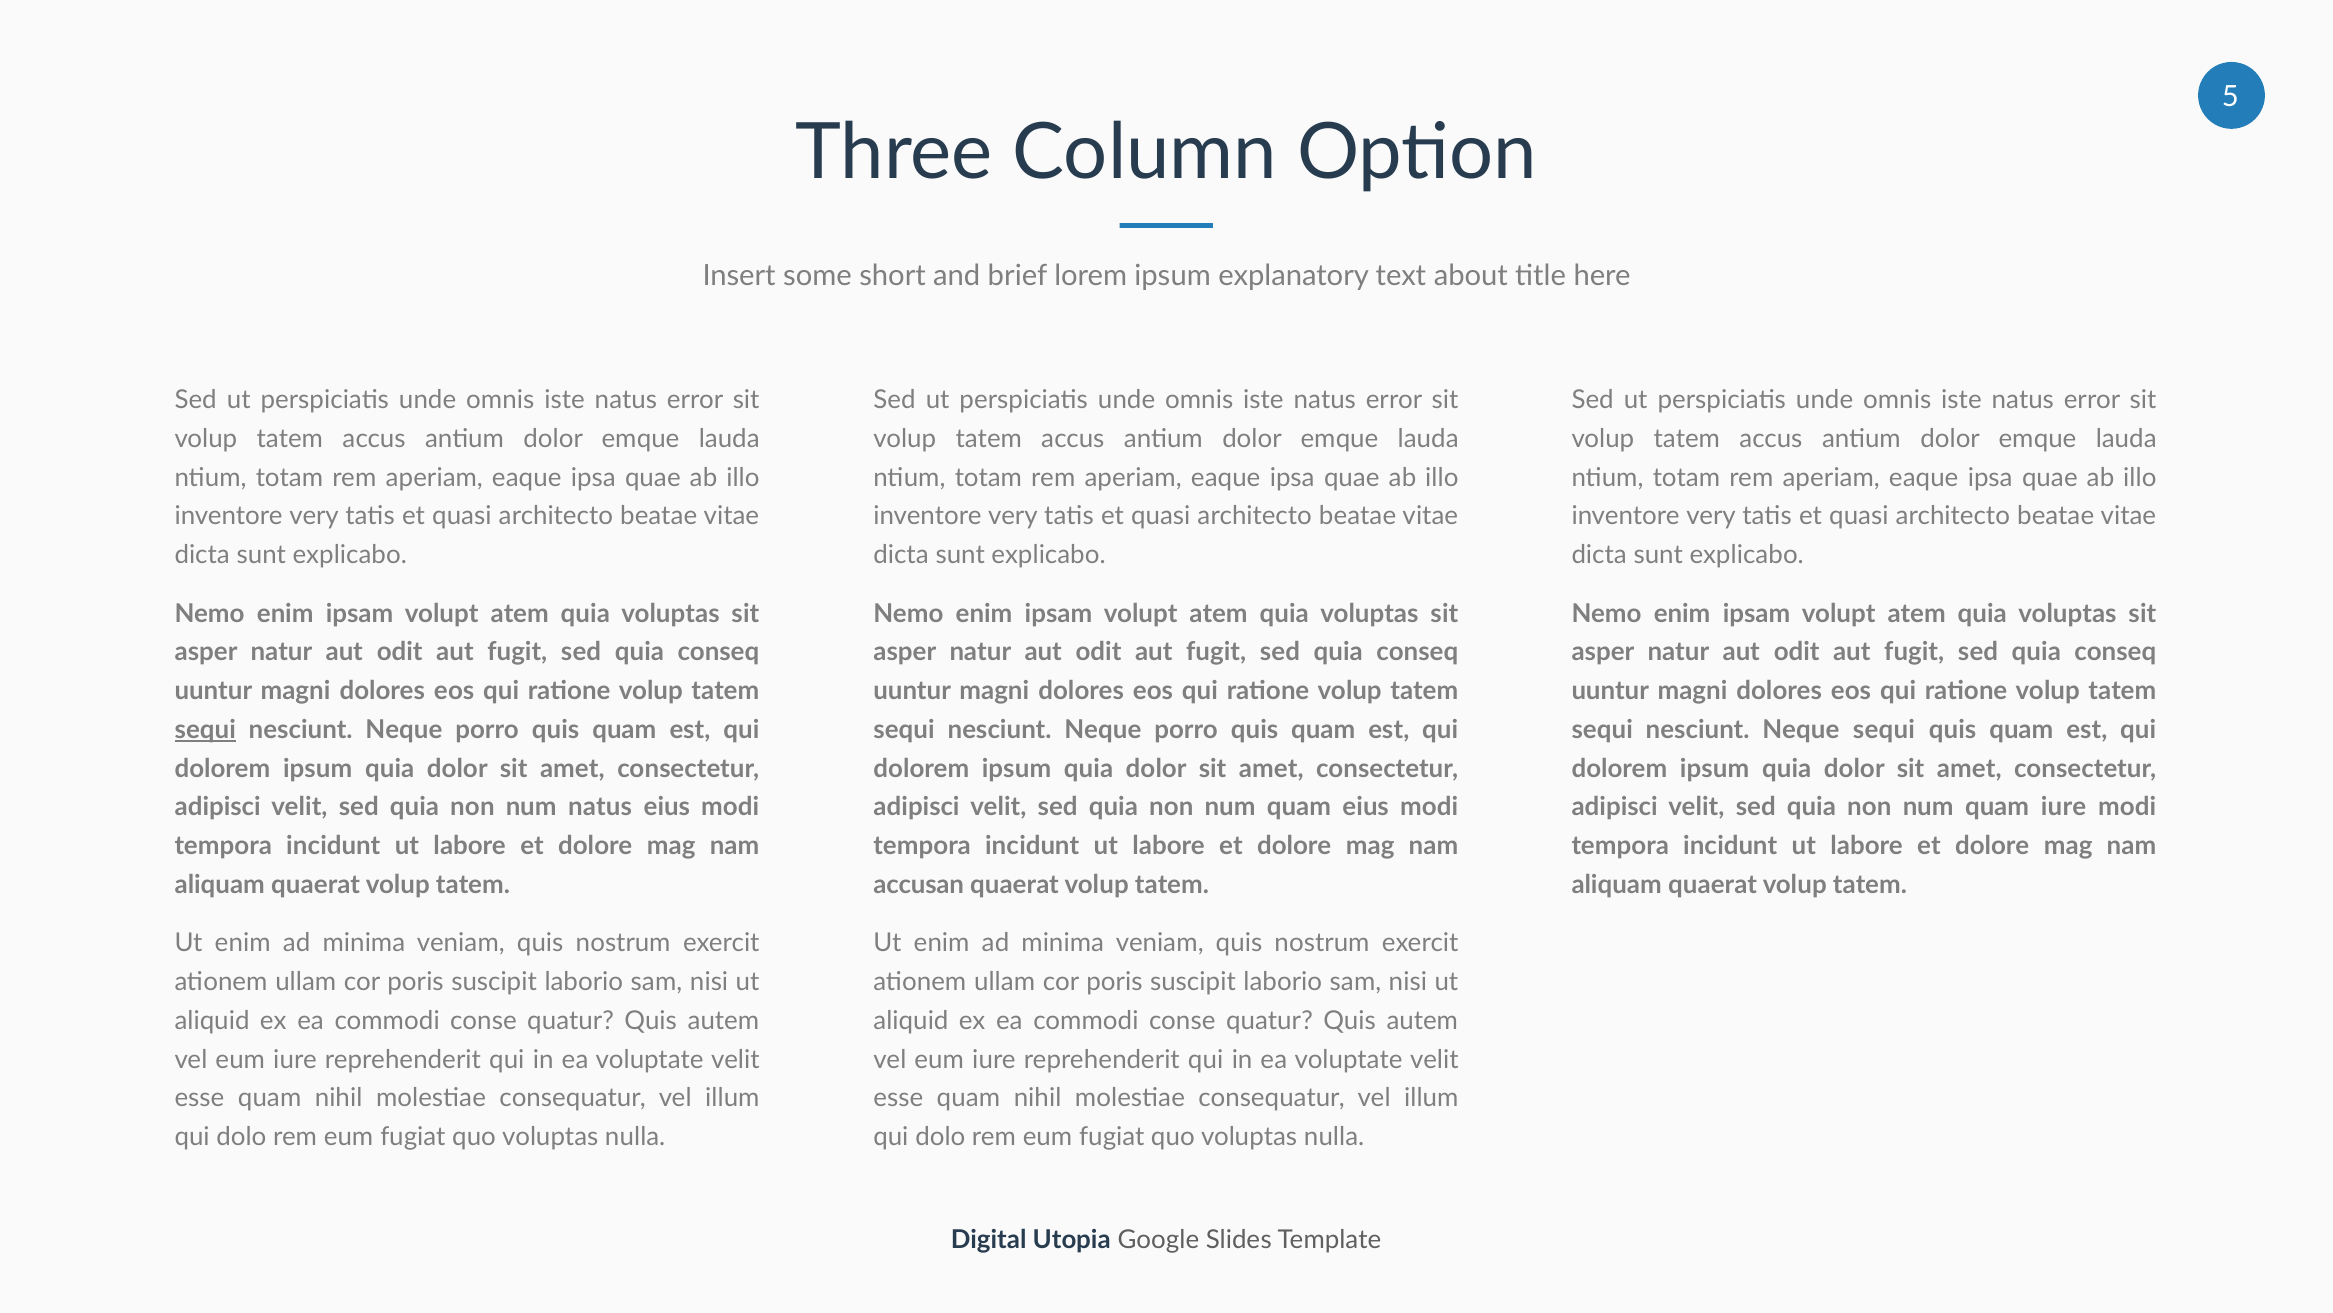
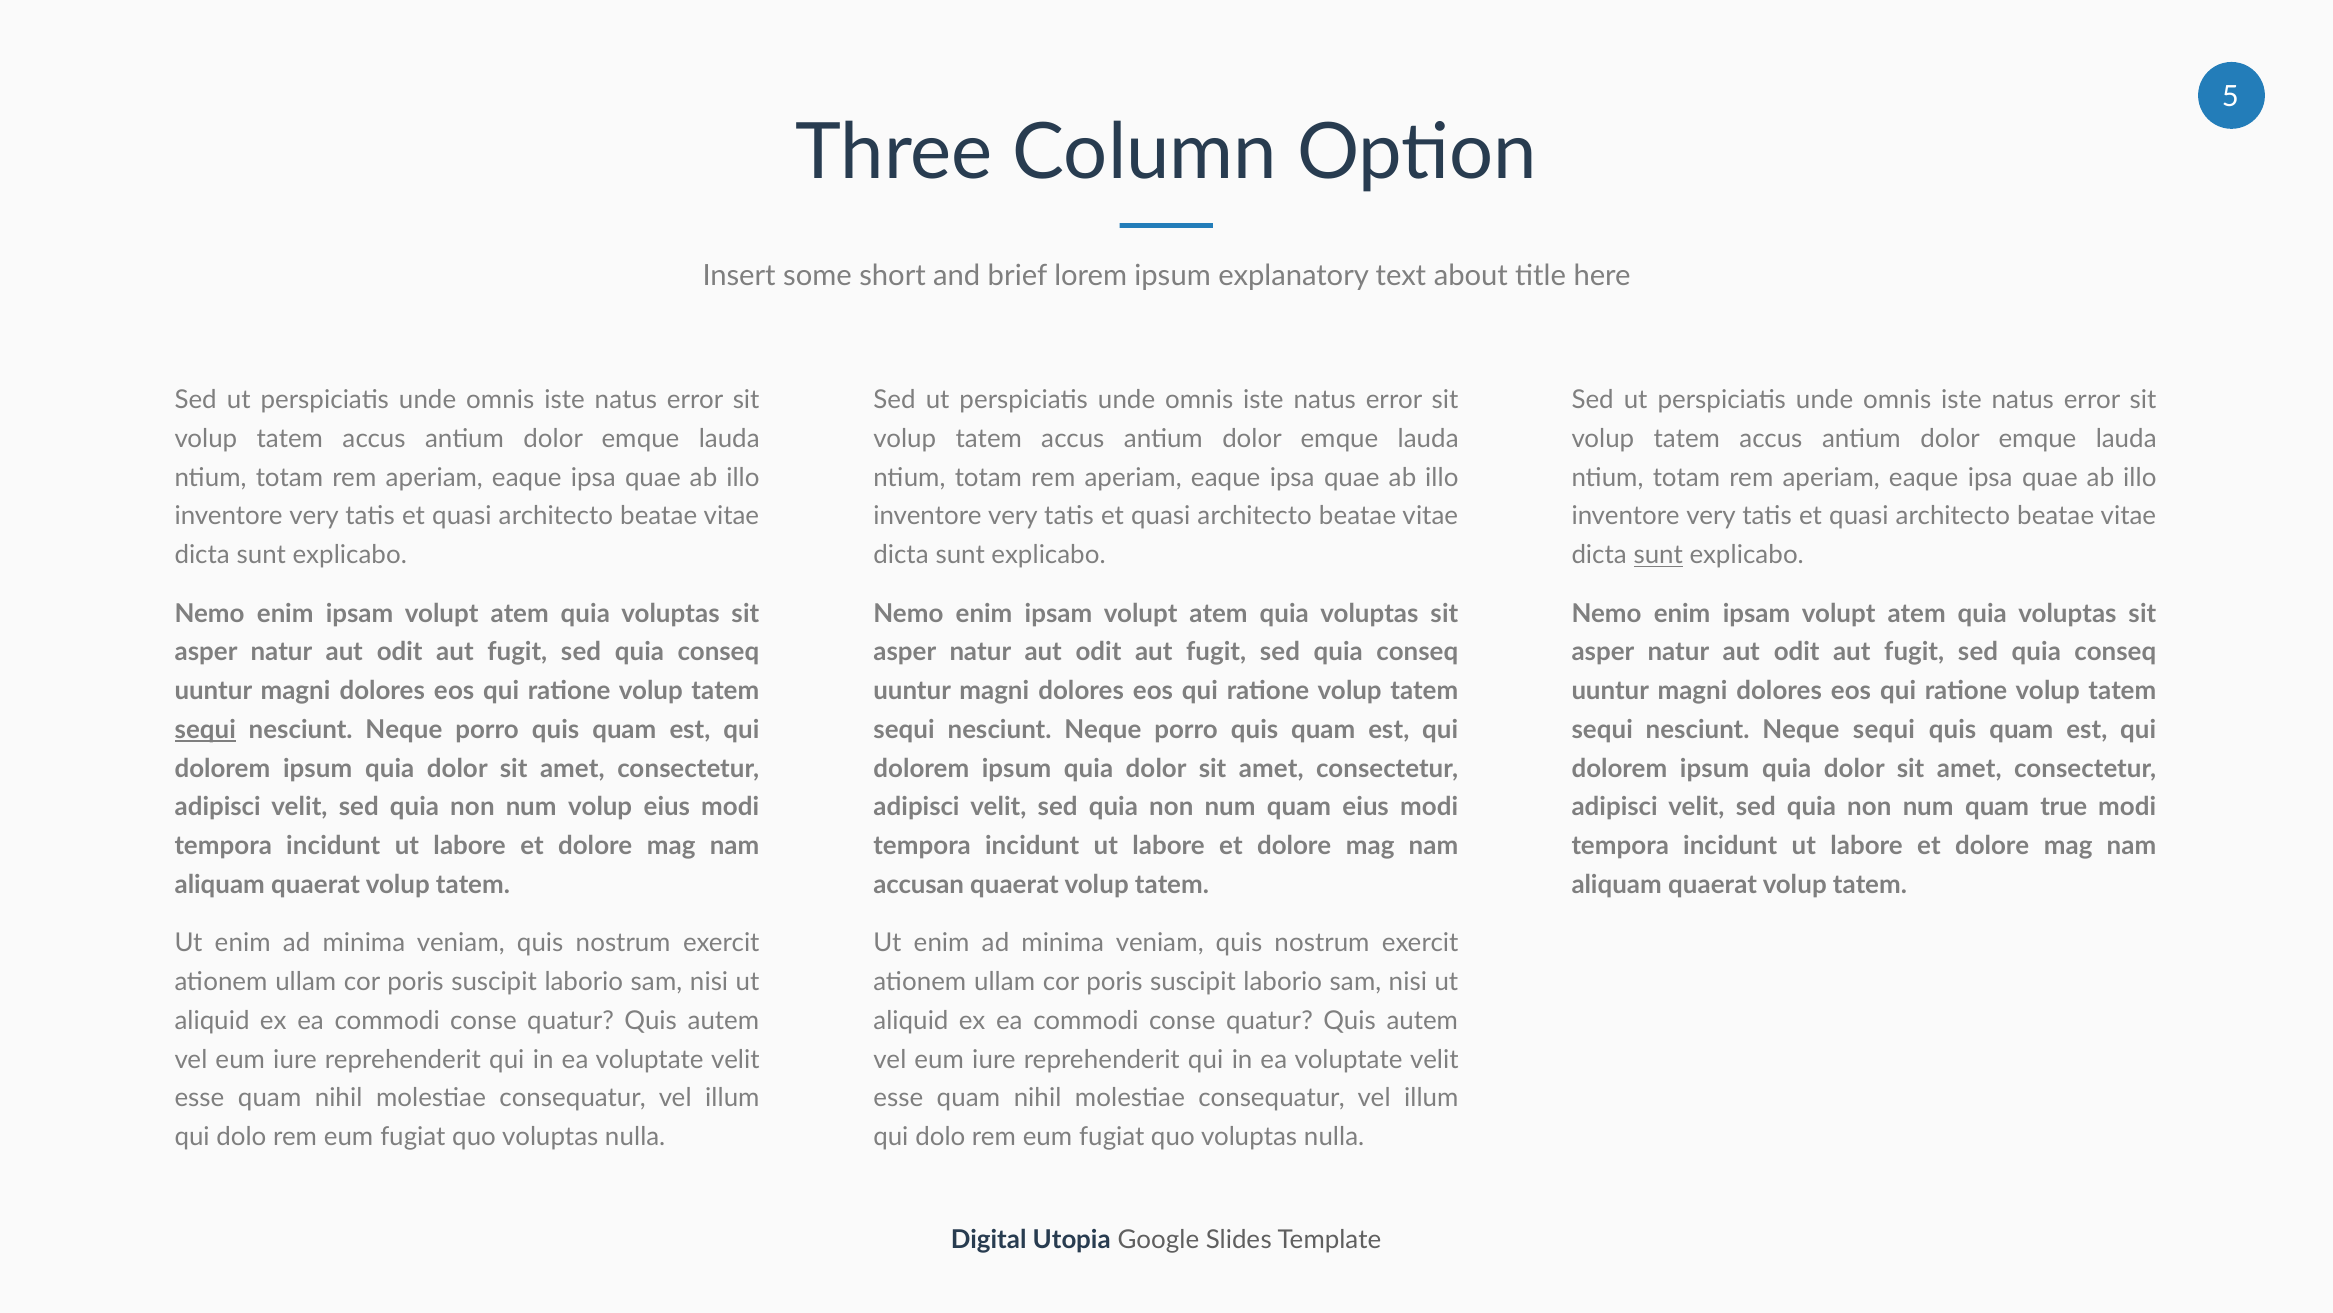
sunt underline: none -> present (1658, 555)
num natus: natus -> volup (600, 807)
quam iure: iure -> true (2064, 807)
